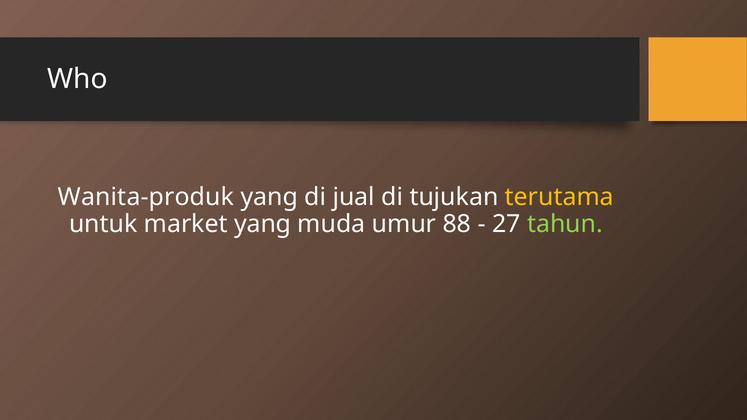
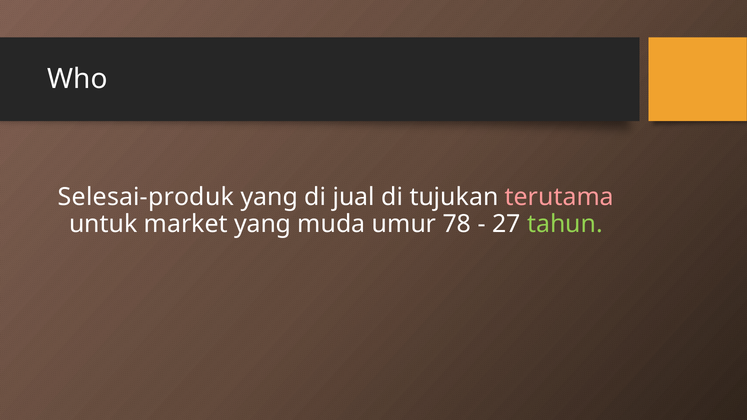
Wanita-produk: Wanita-produk -> Selesai-produk (146, 197)
terutama colour: yellow -> pink (559, 197)
88: 88 -> 78 (457, 224)
